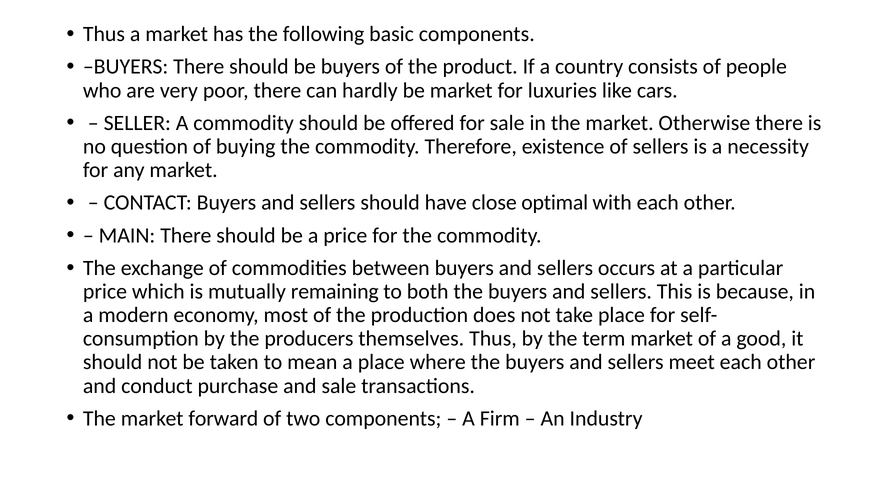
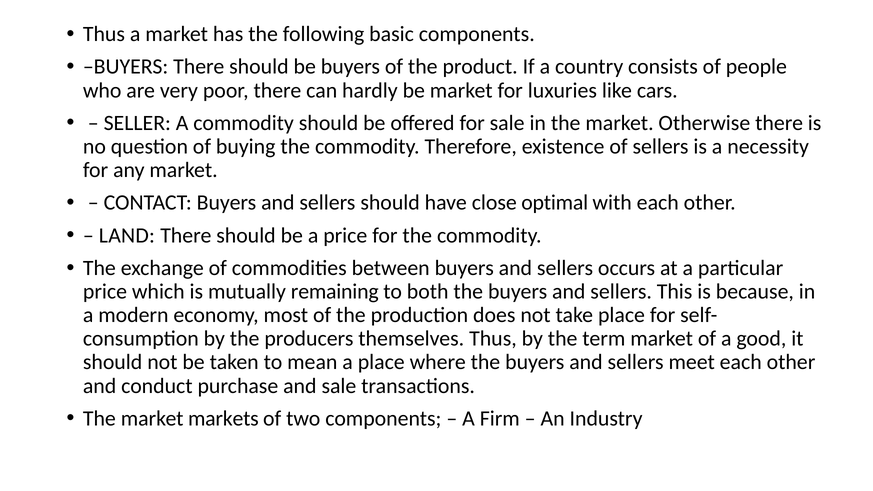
MAIN: MAIN -> LAND (127, 235)
forward: forward -> markets (223, 419)
